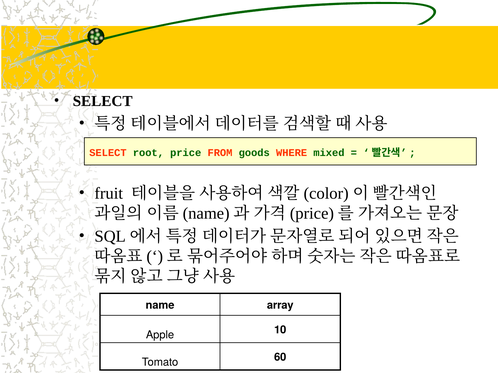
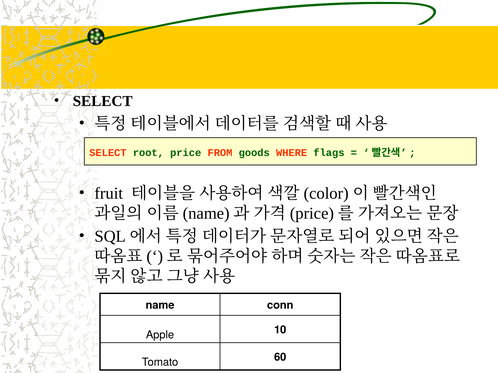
mixed: mixed -> flags (329, 153)
array: array -> conn (280, 306)
